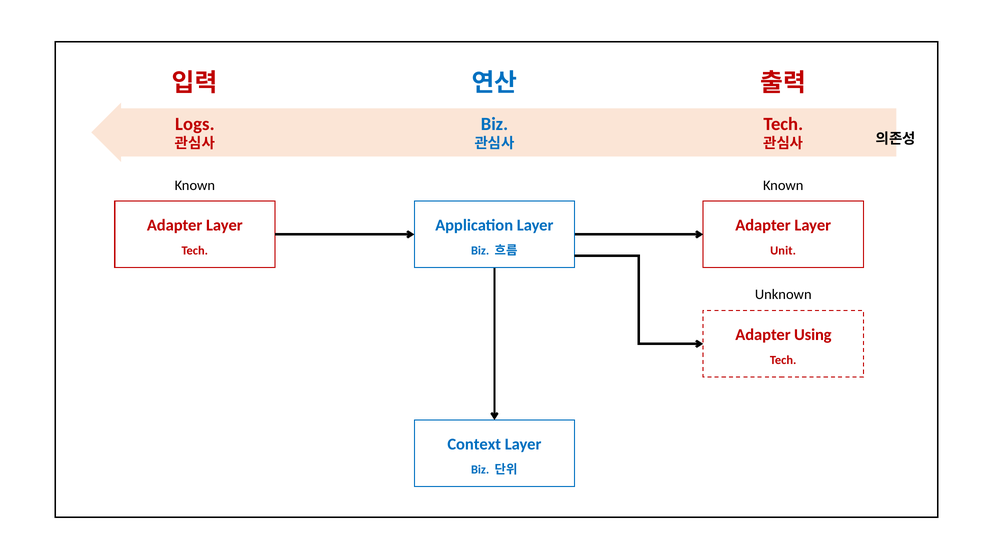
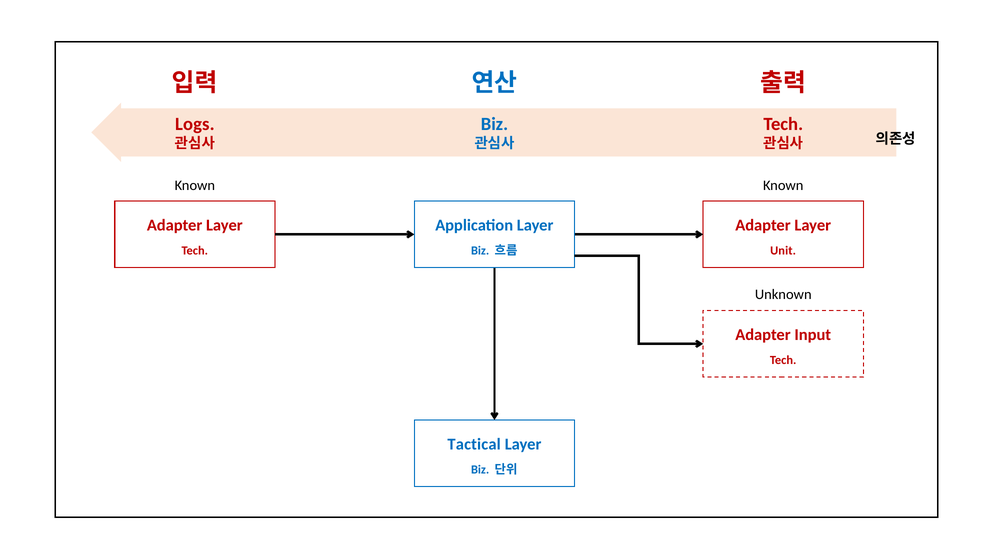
Using: Using -> Input (813, 334)
Context: Context -> Tactical (474, 444)
